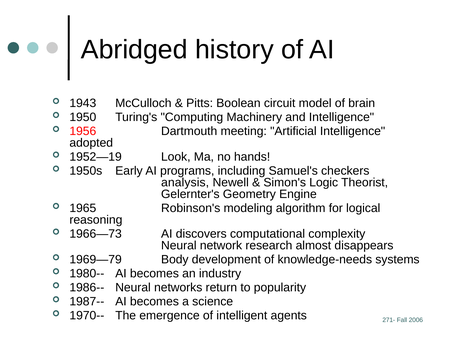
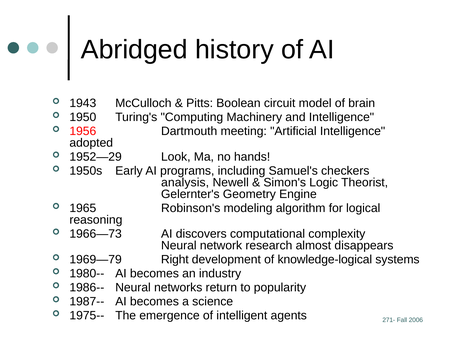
1952—19: 1952—19 -> 1952—29 (96, 157)
Body: Body -> Right (175, 259)
knowledge-needs: knowledge-needs -> knowledge-logical (325, 259)
1970--: 1970-- -> 1975-- (87, 315)
